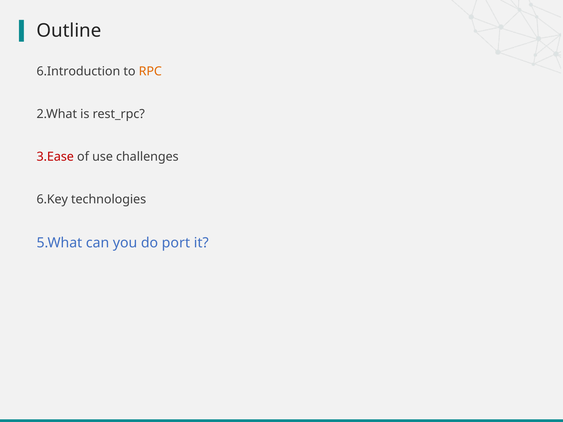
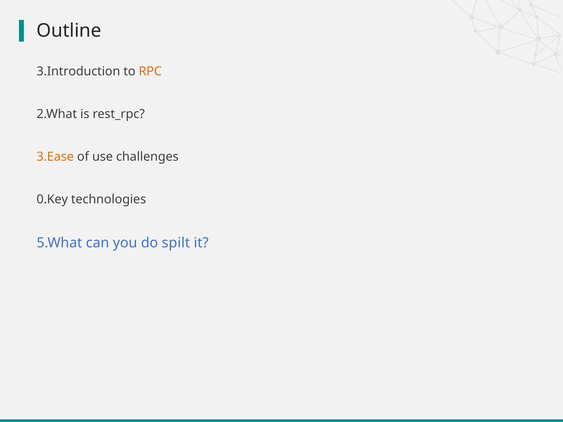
6.Introduction: 6.Introduction -> 3.Introduction (78, 71)
3.Ease colour: red -> orange (55, 157)
6.Key: 6.Key -> 0.Key (52, 199)
port: port -> spilt (176, 243)
